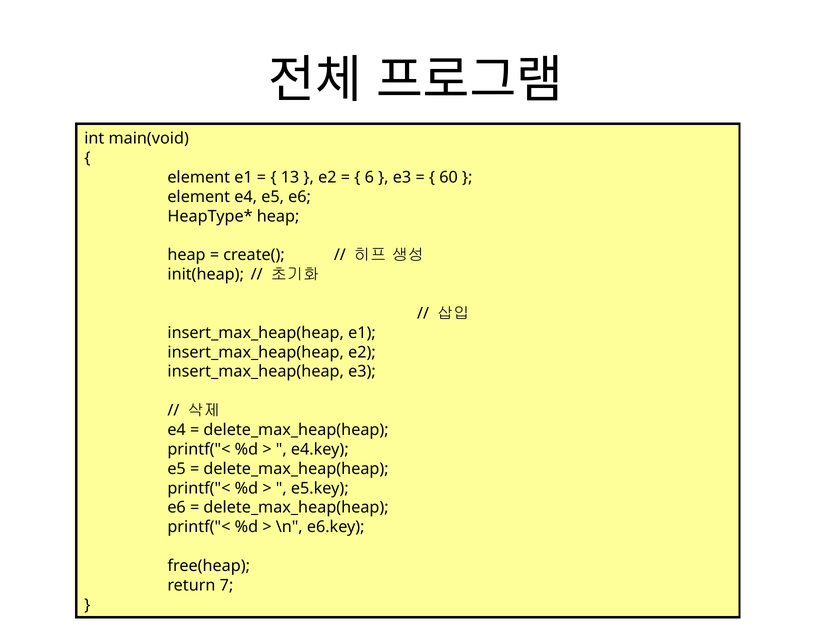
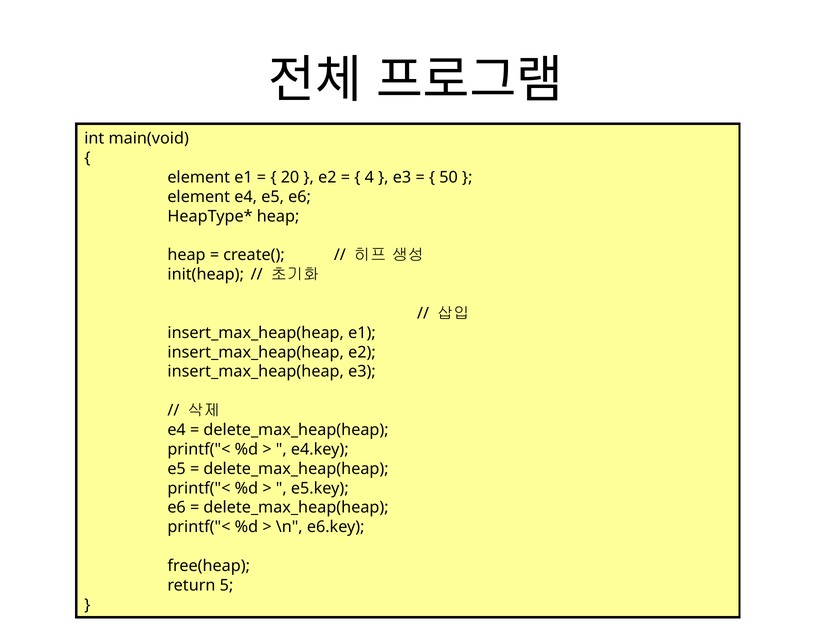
13: 13 -> 20 (290, 177)
6: 6 -> 4 (369, 177)
60: 60 -> 50 (449, 177)
7: 7 -> 5 (227, 585)
